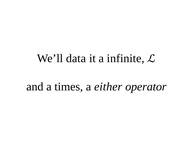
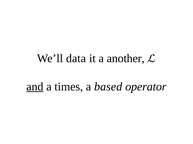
infinite: infinite -> another (126, 59)
and underline: none -> present (35, 87)
either: either -> based (108, 87)
